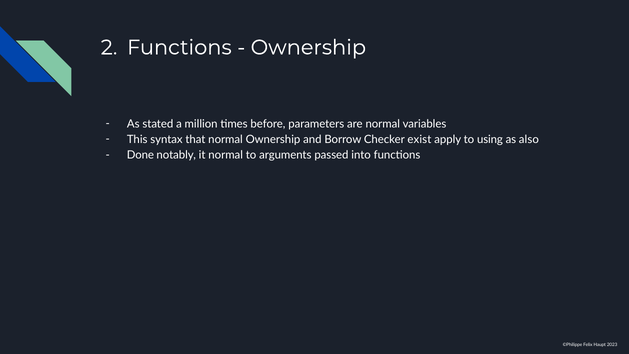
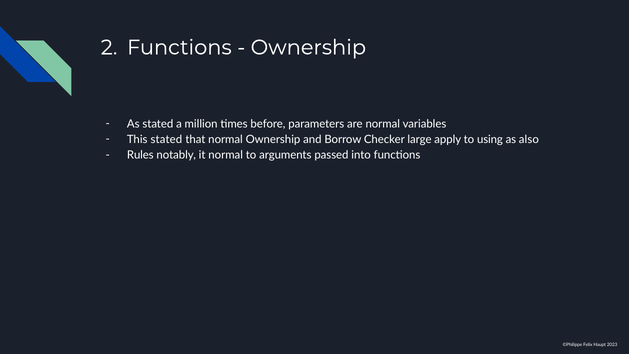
This syntax: syntax -> stated (166, 139)
exist: exist -> large (419, 139)
Done: Done -> Rules (140, 155)
